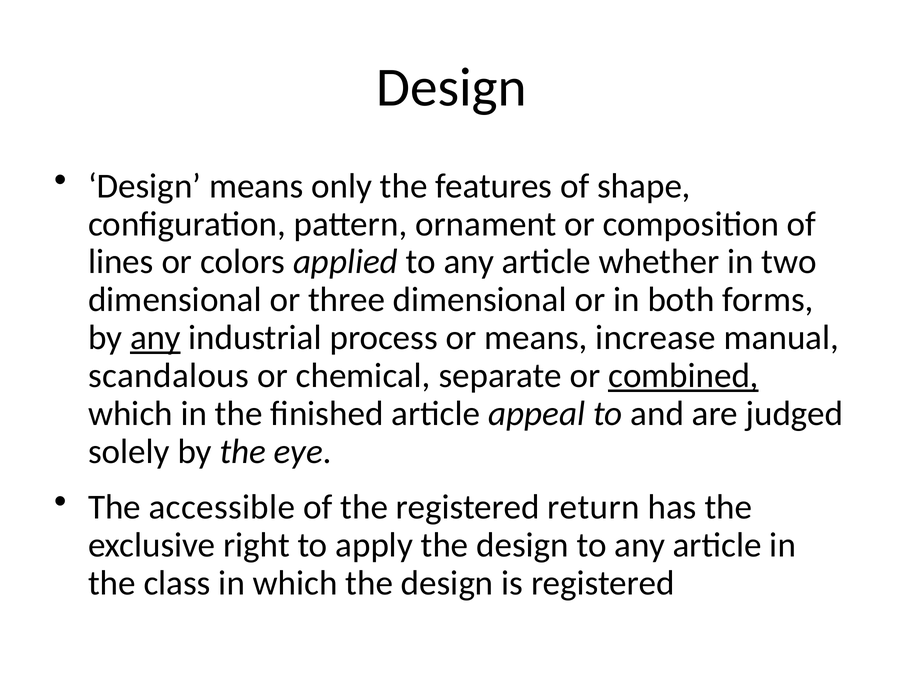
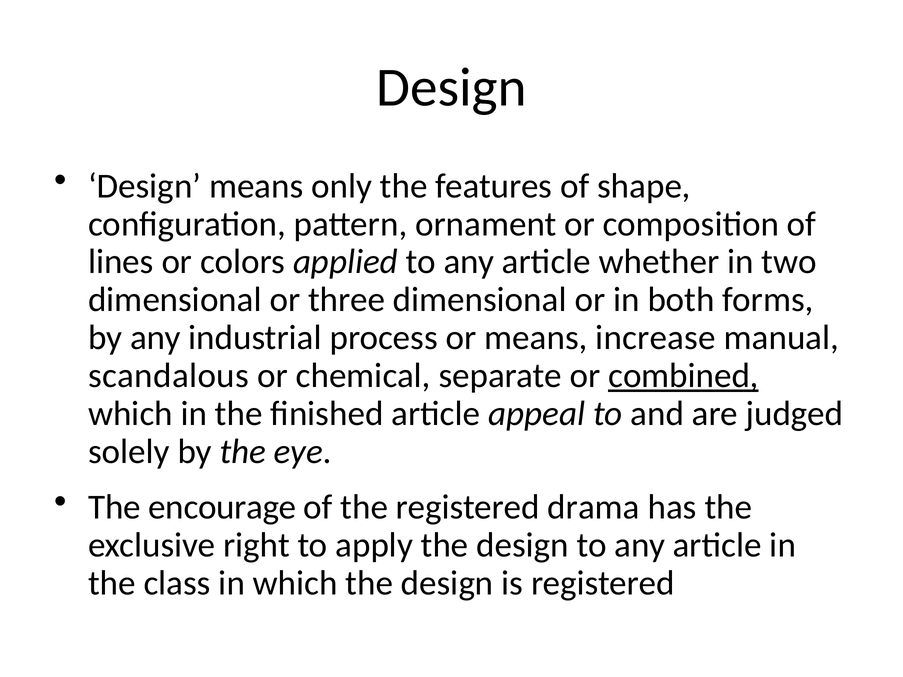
any underline: present -> none (155, 338)
accessible: accessible -> encourage (222, 508)
return: return -> drama (594, 508)
